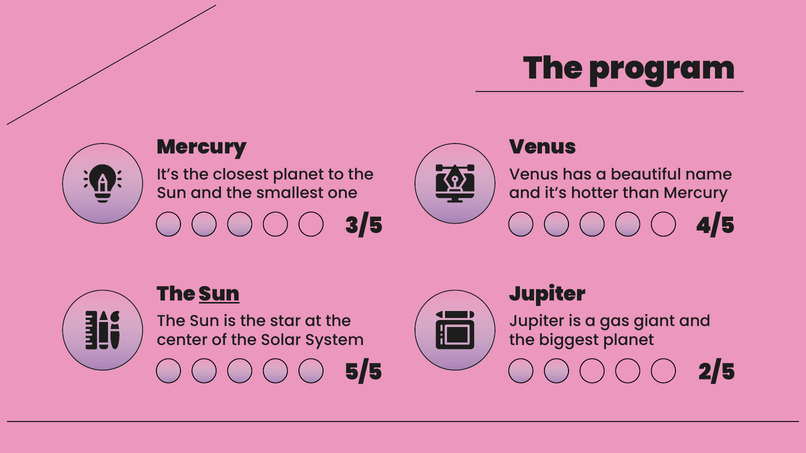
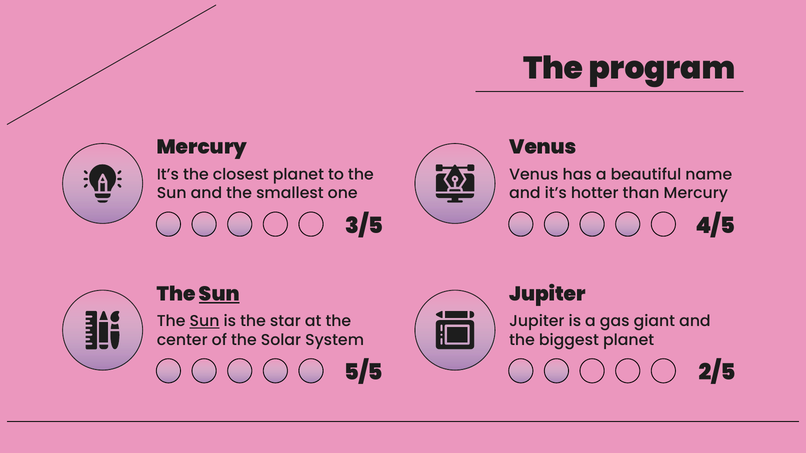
Sun underline: none -> present (205, 321)
